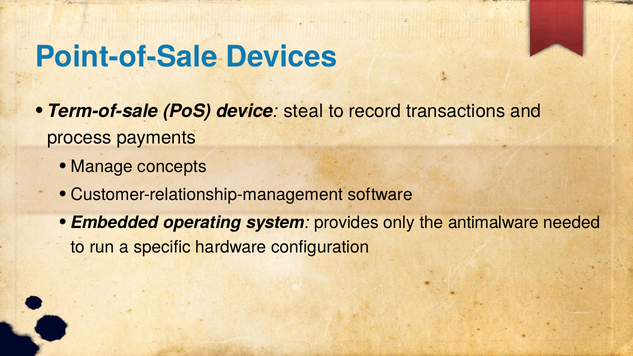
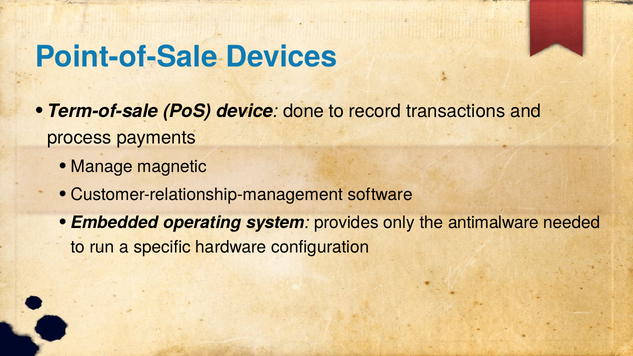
steal: steal -> done (304, 111)
concepts: concepts -> magnetic (172, 167)
